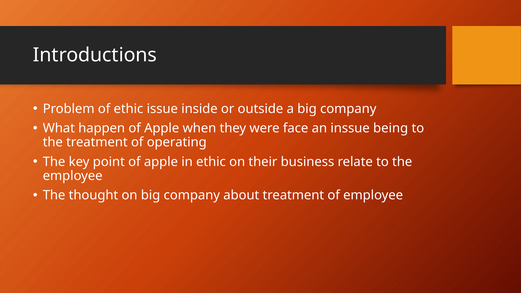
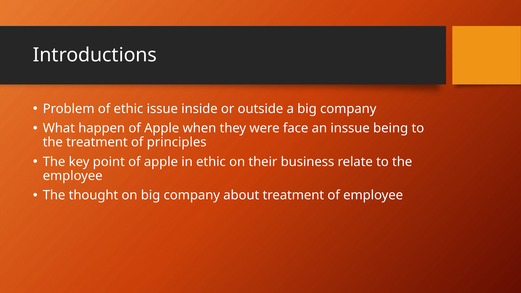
operating: operating -> principles (177, 142)
